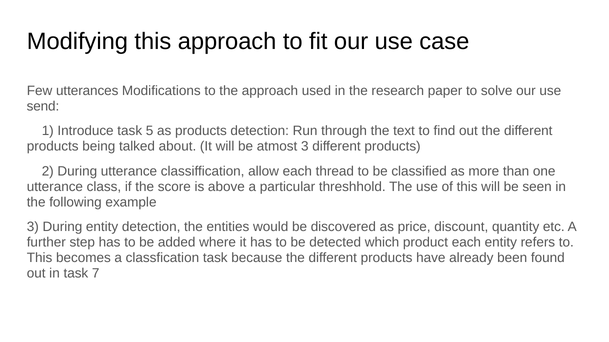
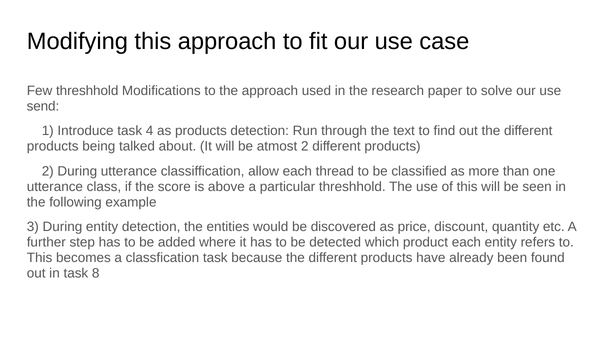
Few utterances: utterances -> threshhold (87, 91)
5: 5 -> 4 (150, 131)
atmost 3: 3 -> 2 (305, 147)
7: 7 -> 8 (96, 274)
